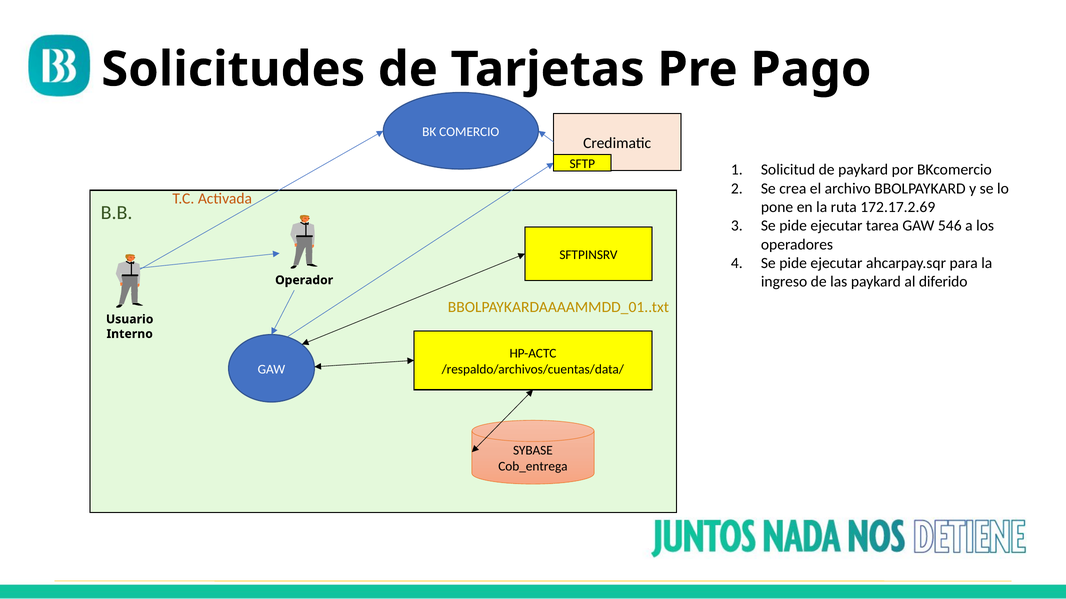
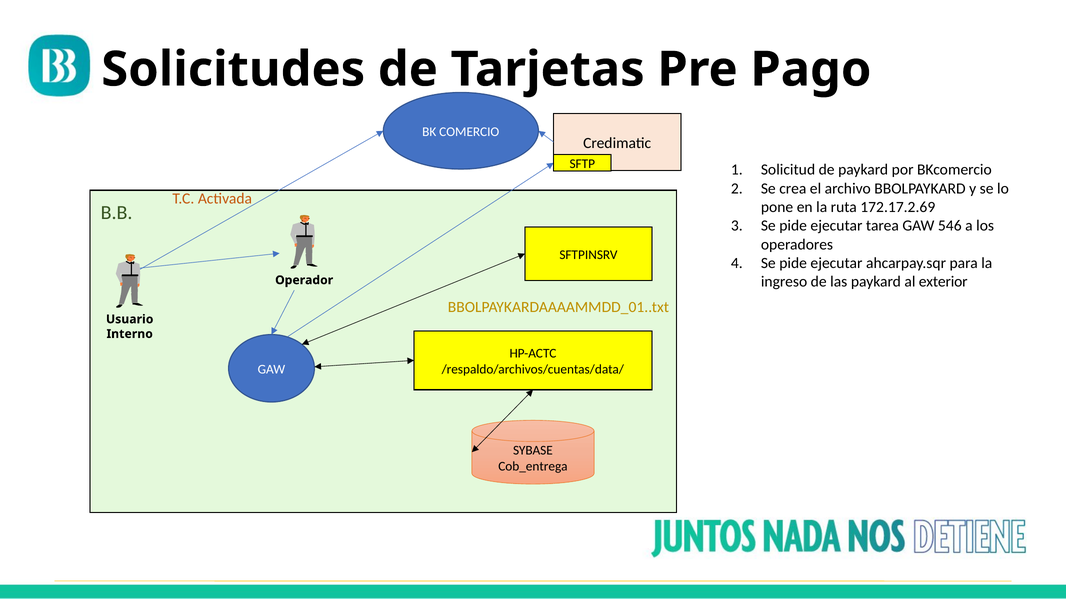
diferido: diferido -> exterior (943, 282)
